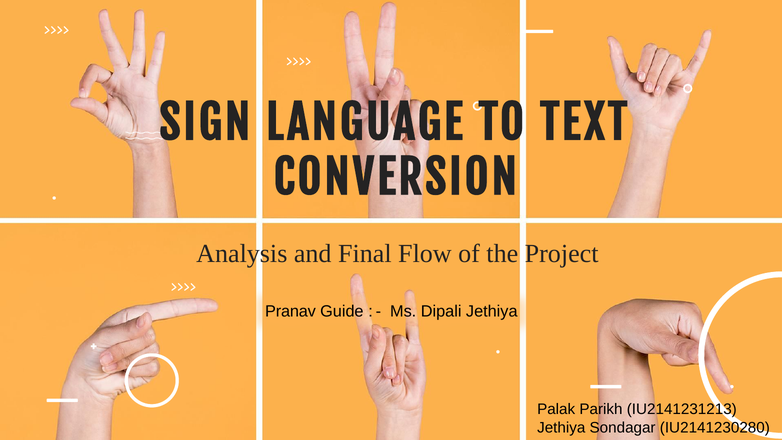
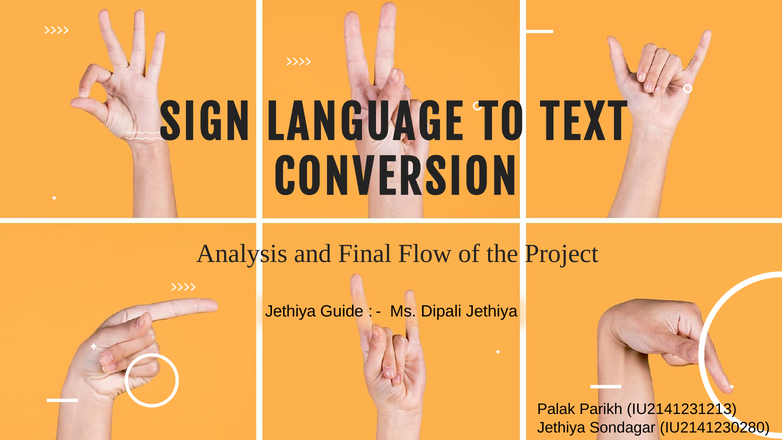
Pranav: Pranav -> Jethiya (290, 311)
